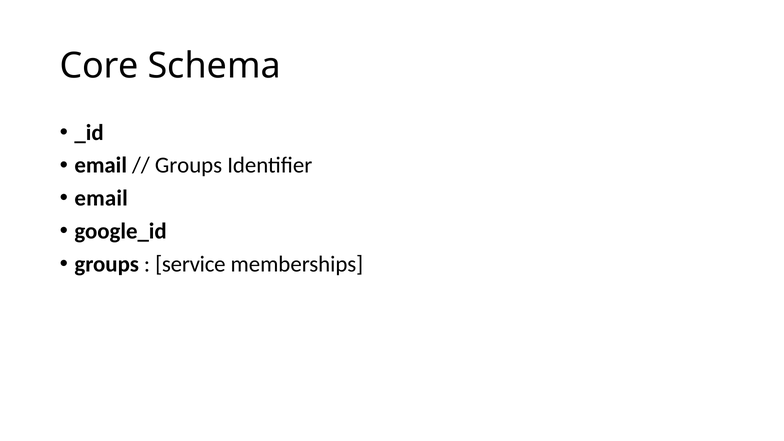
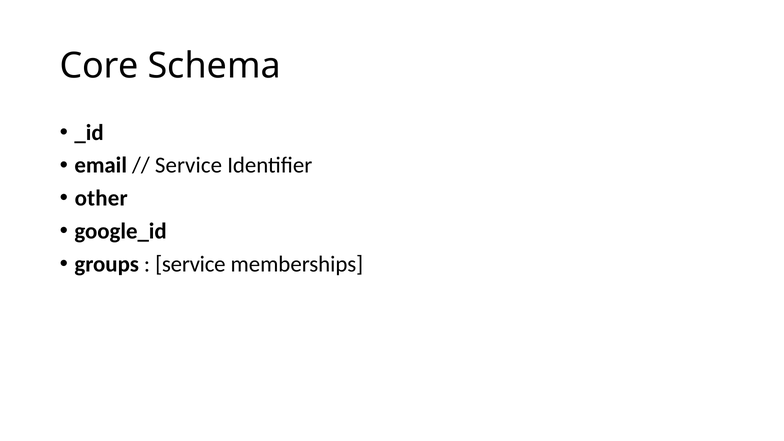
Groups: Groups -> Service (188, 165)
email: email -> other (101, 198)
